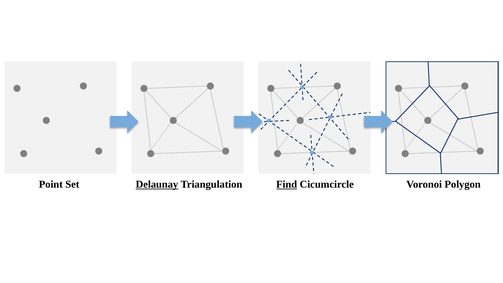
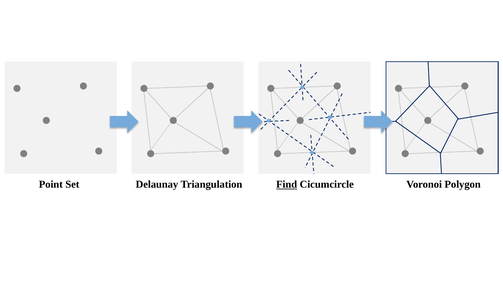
Delaunay underline: present -> none (157, 184)
